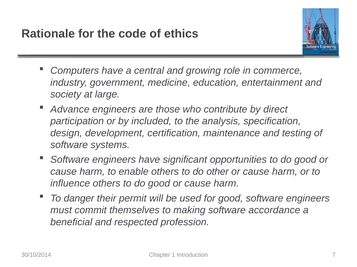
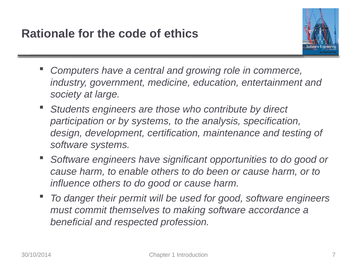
Advance: Advance -> Students (70, 110)
by included: included -> systems (152, 121)
other: other -> been (217, 172)
